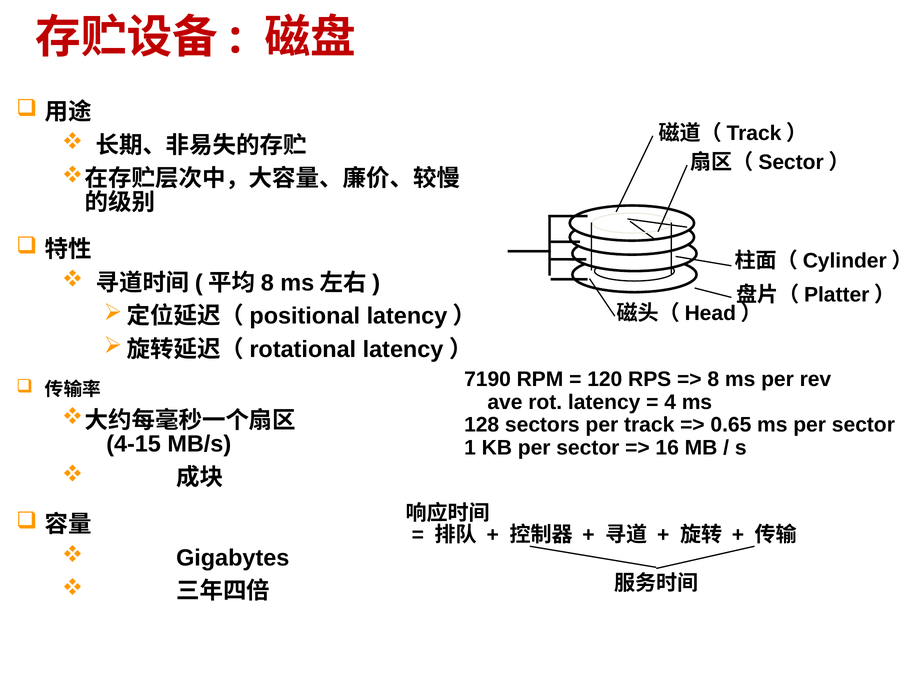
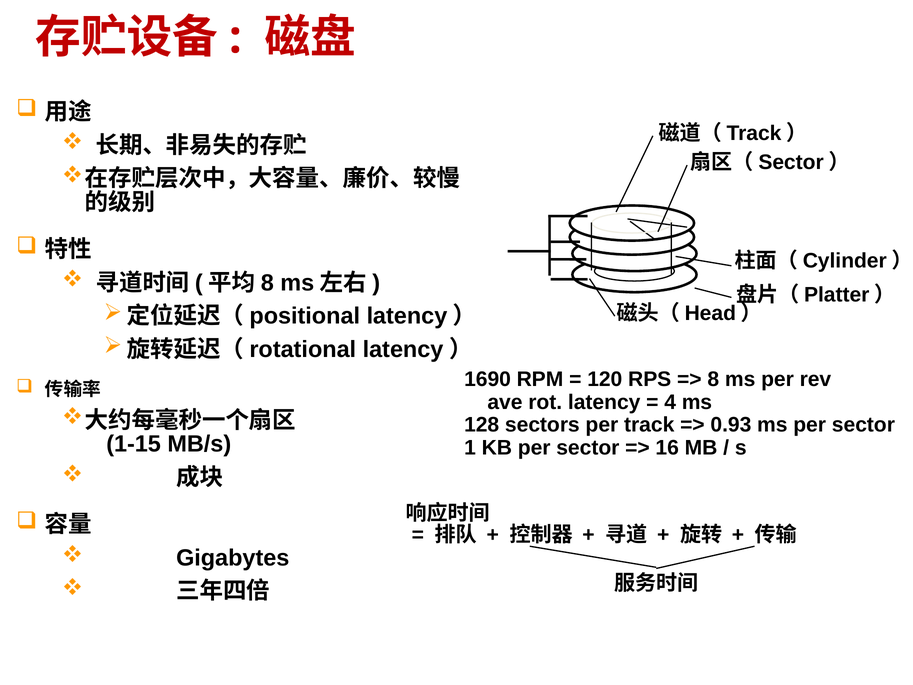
7190: 7190 -> 1690 (488, 379)
0.65: 0.65 -> 0.93 (731, 425)
4-15: 4-15 -> 1-15 (134, 444)
